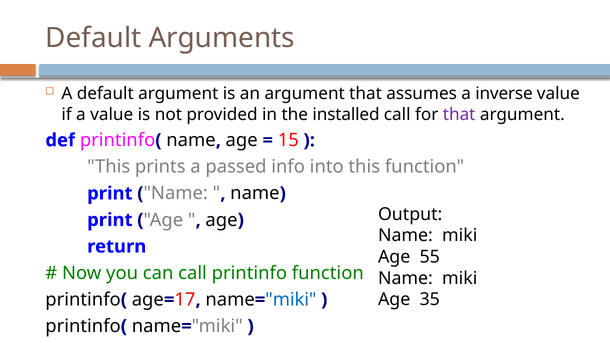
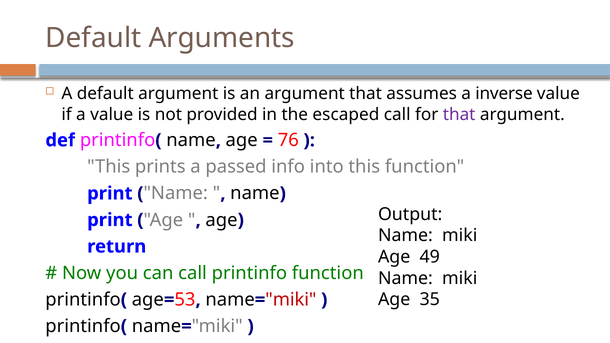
installed: installed -> escaped (346, 114)
15: 15 -> 76 (288, 140)
55: 55 -> 49 (430, 257)
17: 17 -> 53 (185, 300)
miki colour: blue -> red (291, 300)
